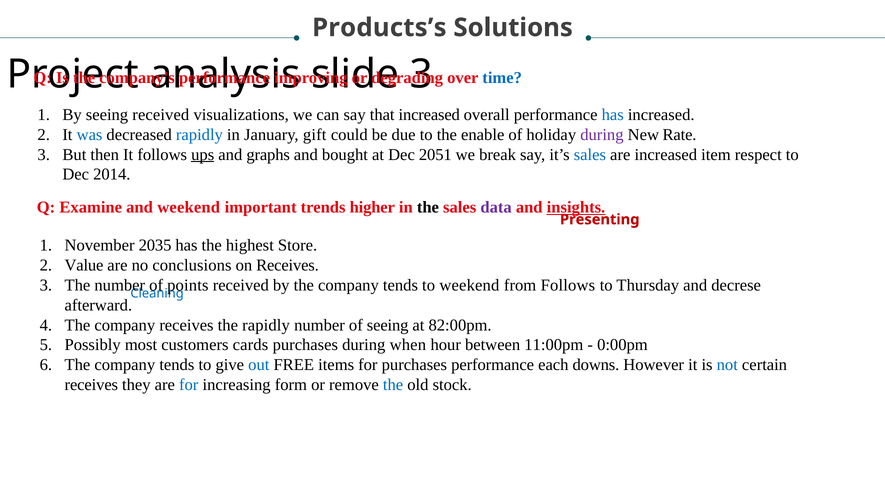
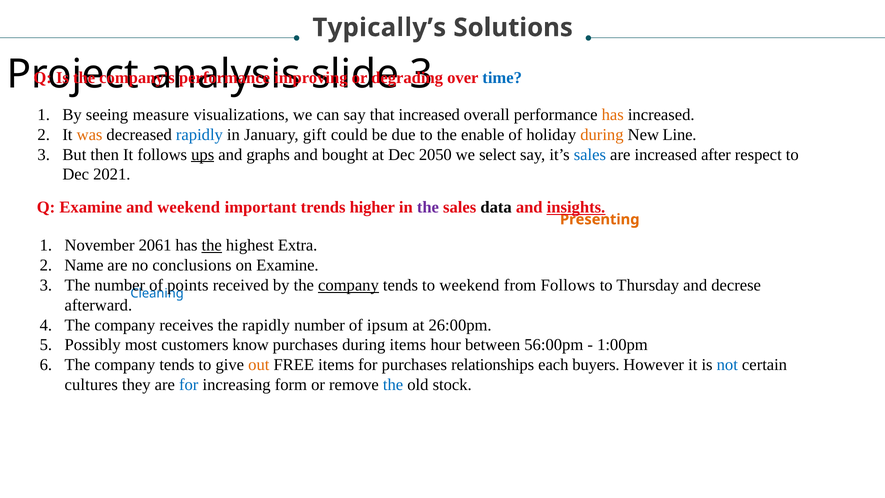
Products’s: Products’s -> Typically’s (379, 28)
seeing received: received -> measure (161, 115)
has colour: blue -> orange (613, 115)
was colour: blue -> orange (90, 135)
during colour: purple -> orange (602, 135)
Rate: Rate -> Line (680, 135)
2051: 2051 -> 2050 (435, 154)
break: break -> select (498, 154)
item: item -> after (716, 154)
2014: 2014 -> 2021 (112, 174)
the colour: black -> purple (428, 207)
data colour: purple -> black (496, 207)
Presenting colour: red -> orange (600, 219)
2035: 2035 -> 2061 (155, 245)
the underline: none -> present (212, 245)
Store: Store -> Extra (298, 245)
Value: Value -> Name (84, 265)
on Receives: Receives -> Examine (287, 265)
company underline: none -> present (348, 285)
of seeing: seeing -> ipsum (388, 325)
82:00pm: 82:00pm -> 26:00pm (460, 325)
cards: cards -> know (251, 345)
during when: when -> items (408, 345)
11:00pm: 11:00pm -> 56:00pm (554, 345)
0:00pm: 0:00pm -> 1:00pm (622, 345)
out colour: blue -> orange (259, 365)
purchases performance: performance -> relationships (493, 365)
downs: downs -> buyers (596, 365)
receives: receives -> cultures (91, 385)
